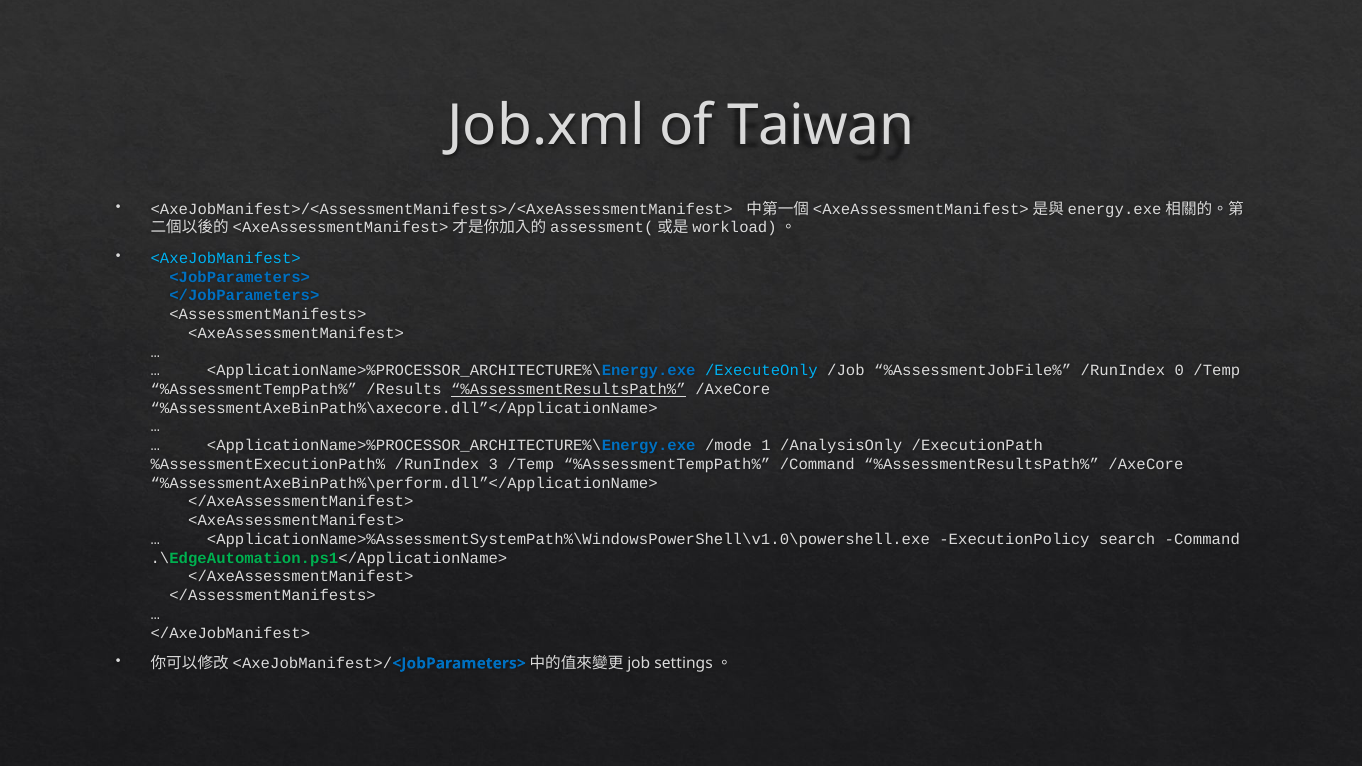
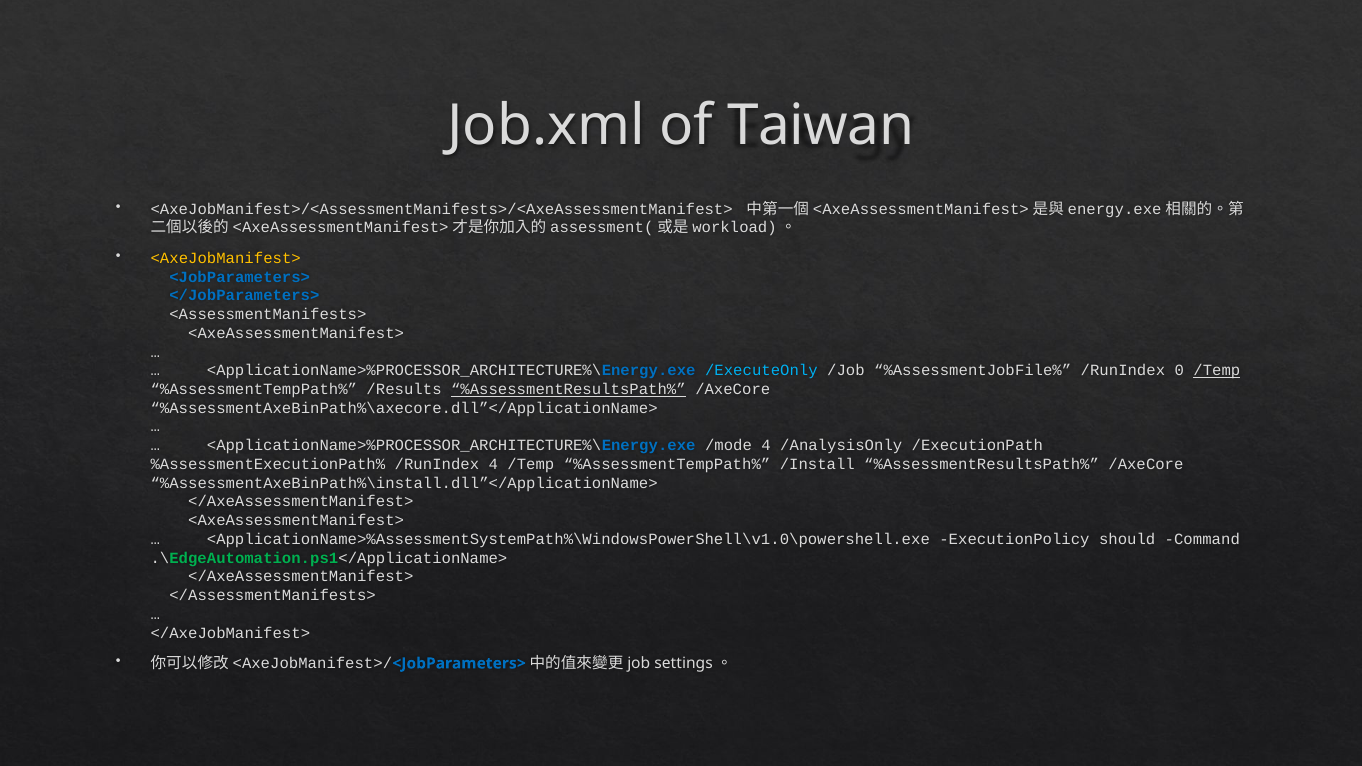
<AxeJobManifest> colour: light blue -> yellow (226, 258)
/Temp underline: none -> present (1217, 371)
/mode 1: 1 -> 4 (766, 446)
/RunIndex 3: 3 -> 4 (493, 464)
/Command: /Command -> /Install (817, 464)
%AssessmentAxeBinPath%\perform.dll”</ApplicationName>: %AssessmentAxeBinPath%\perform.dll”</ApplicationName> -> %AssessmentAxeBinPath%\install.dll”</ApplicationName> (404, 483)
search: search -> should (1127, 539)
